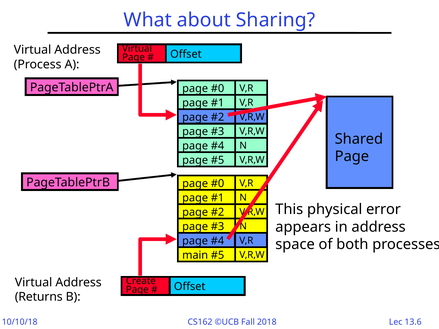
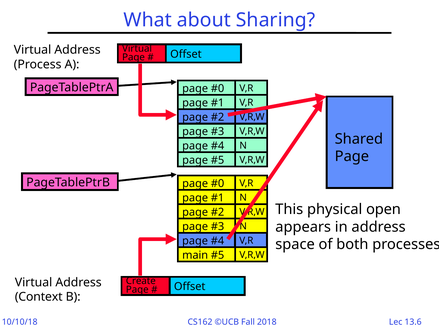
error: error -> open (383, 209)
Returns: Returns -> Context (39, 297)
